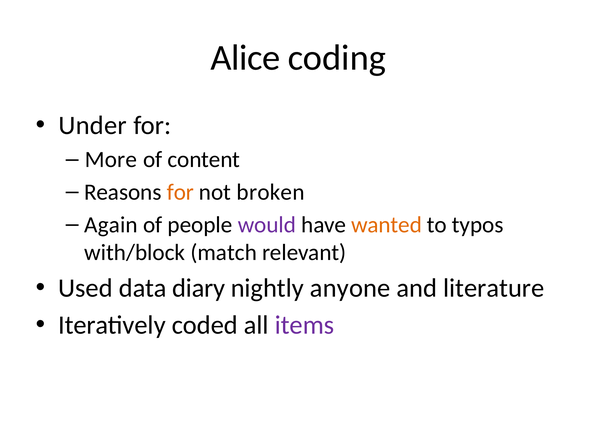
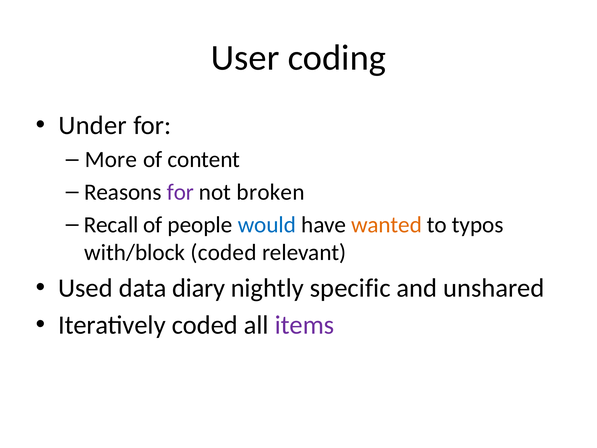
Alice: Alice -> User (245, 58)
for colour: orange -> purple (180, 192)
Again: Again -> Recall (111, 225)
would colour: purple -> blue (267, 225)
with/block match: match -> coded (224, 252)
anyone: anyone -> specific (350, 288)
literature: literature -> unshared (494, 288)
